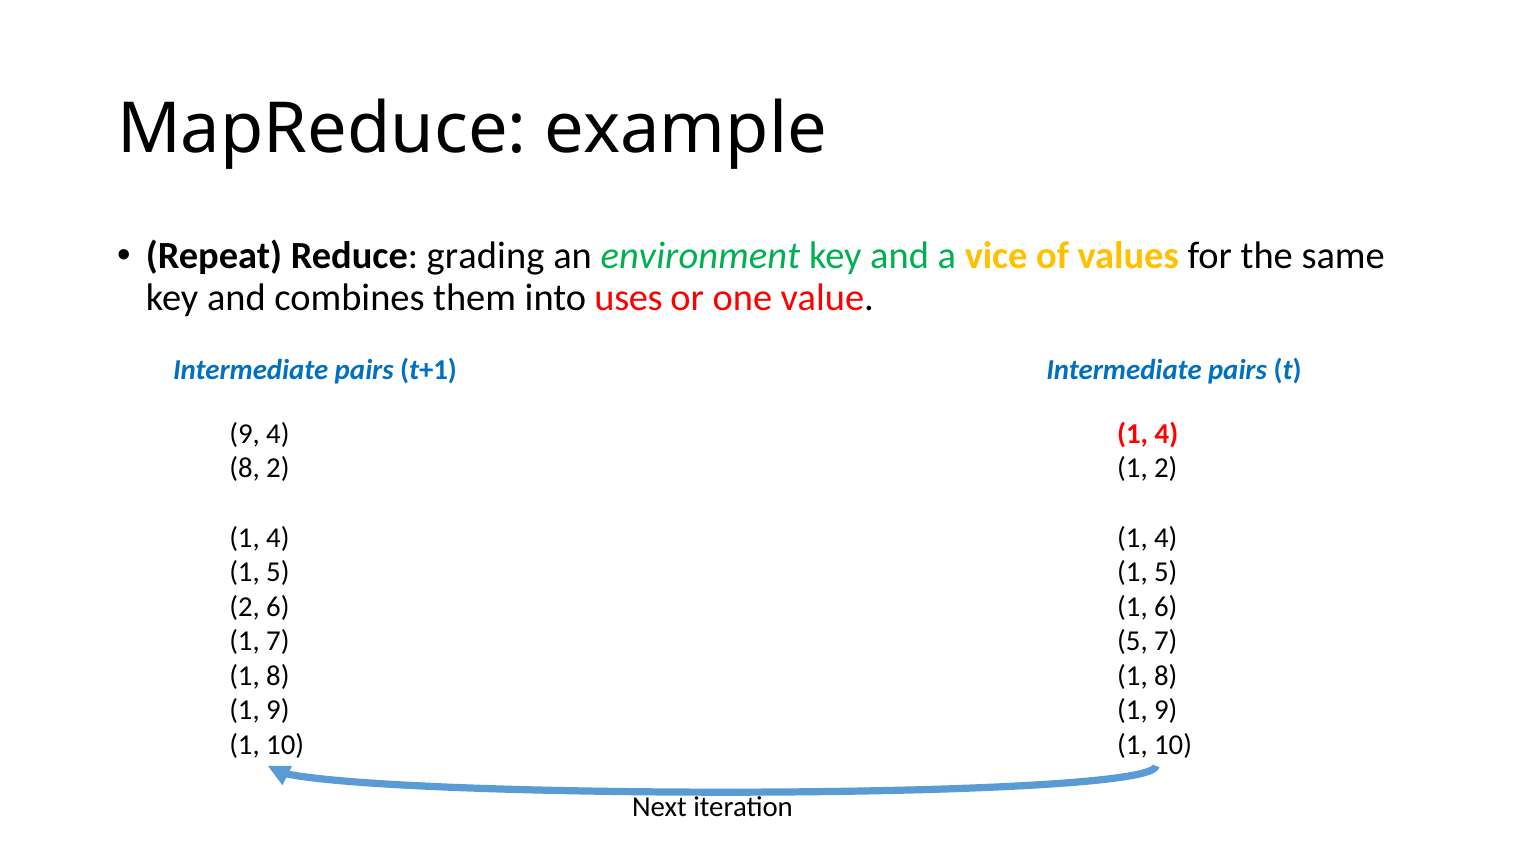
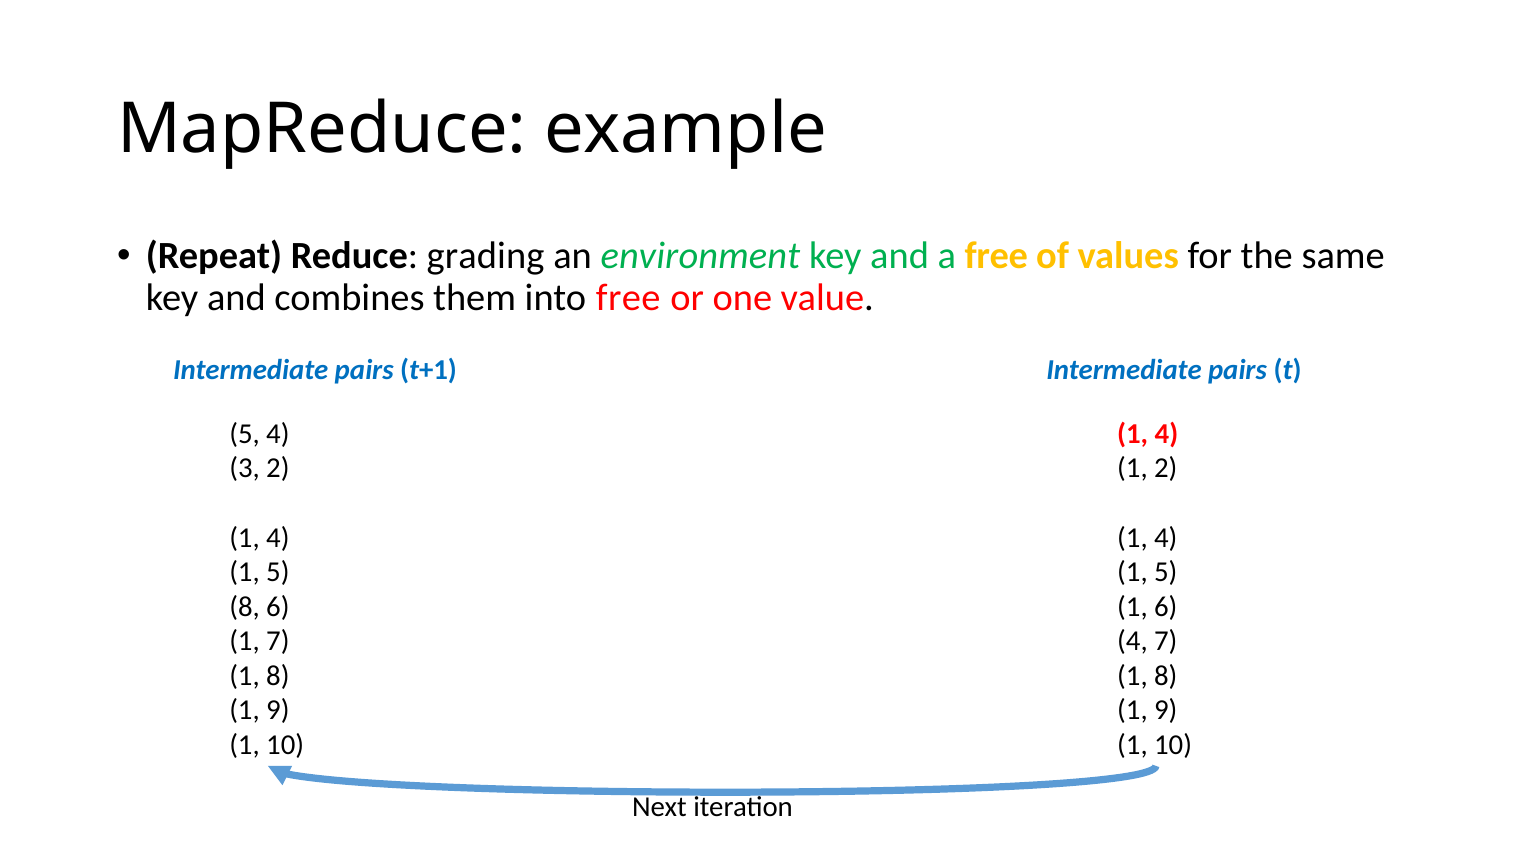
a vice: vice -> free (996, 256)
into uses: uses -> free (628, 298)
9: 9 -> 5 (245, 434)
8: 8 -> 3 (245, 469)
2: 2 -> 8 (245, 607)
5: 5 -> 4 (1132, 642)
